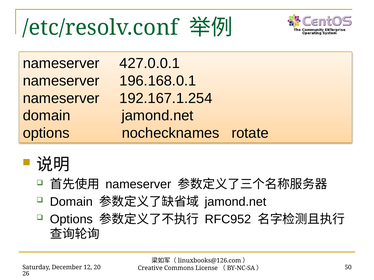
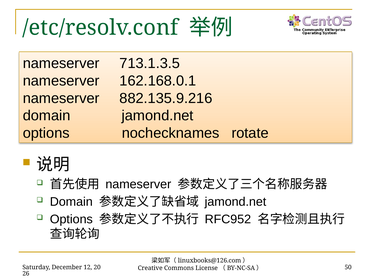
427.0.0.1: 427.0.0.1 -> 713.1.3.5 (150, 63)
196.168.0.1: 196.168.0.1 -> 162.168.0.1 (158, 81)
192.167.1.254: 192.167.1.254 -> 882.135.9.216 (166, 98)
